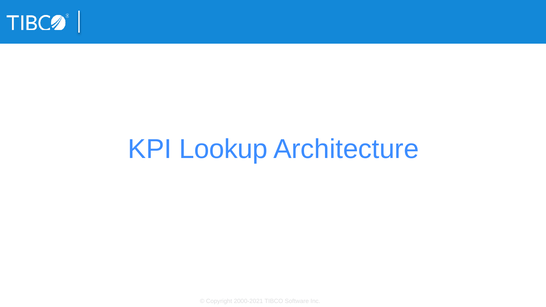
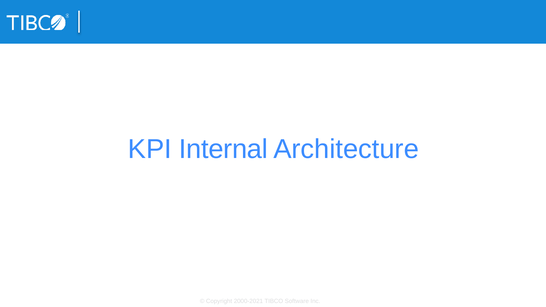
Lookup: Lookup -> Internal (223, 149)
